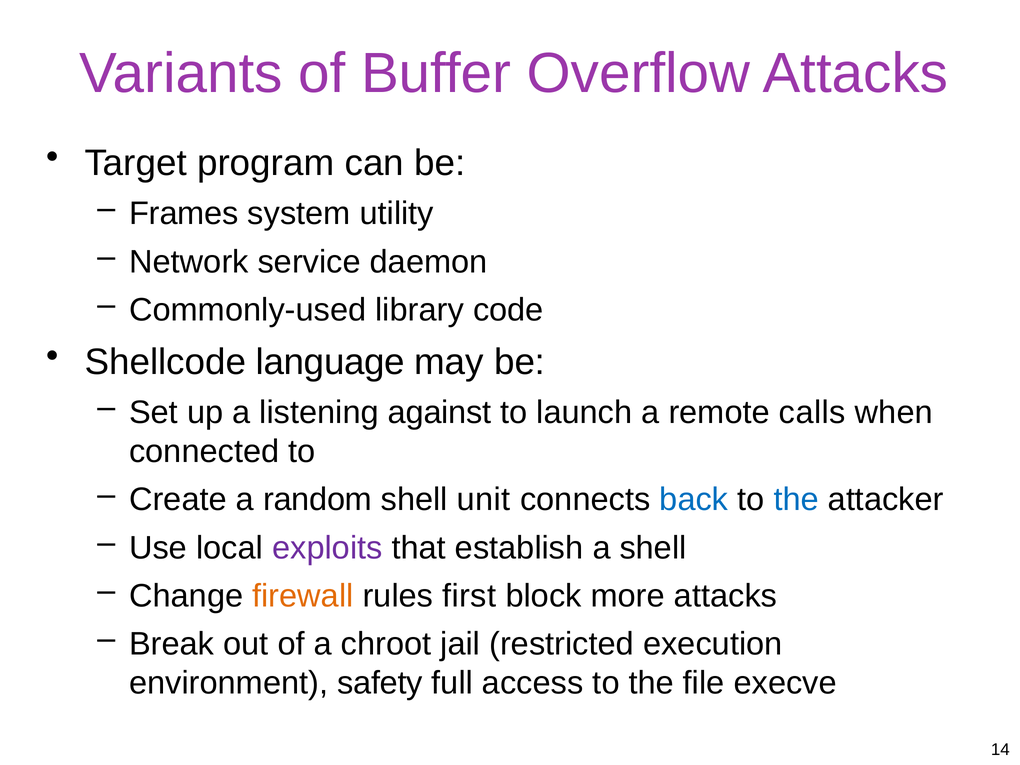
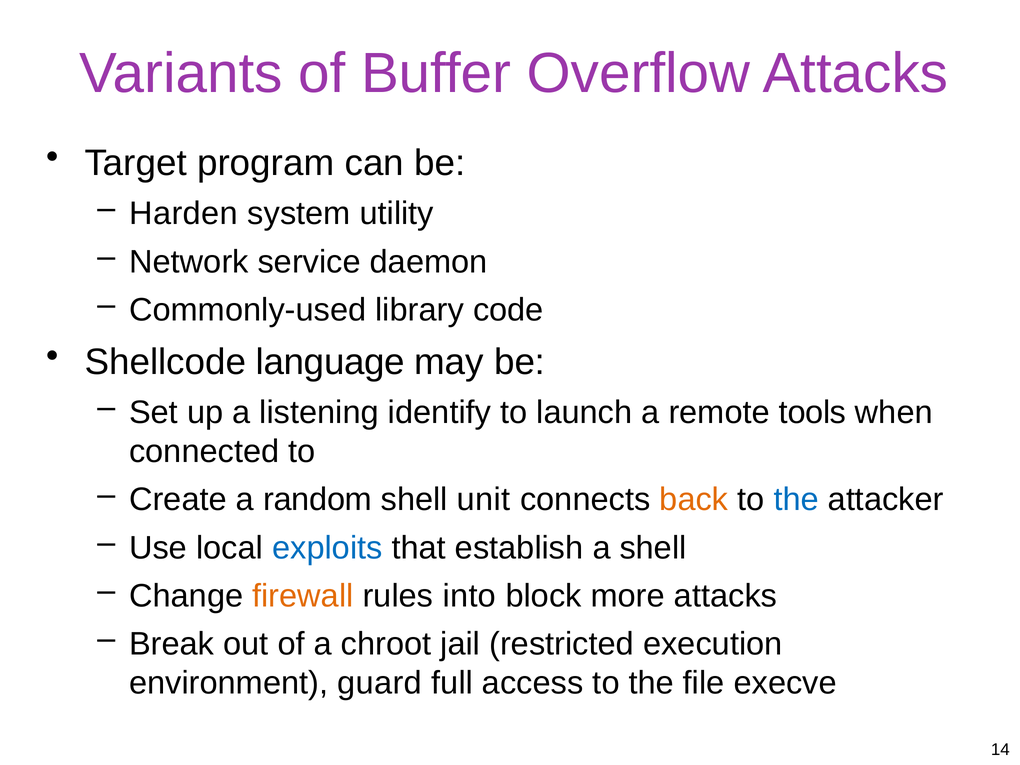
Frames: Frames -> Harden (184, 214)
against: against -> identify (440, 412)
calls: calls -> tools (813, 412)
back colour: blue -> orange (694, 500)
exploits colour: purple -> blue (327, 548)
first: first -> into (469, 596)
safety: safety -> guard (380, 683)
